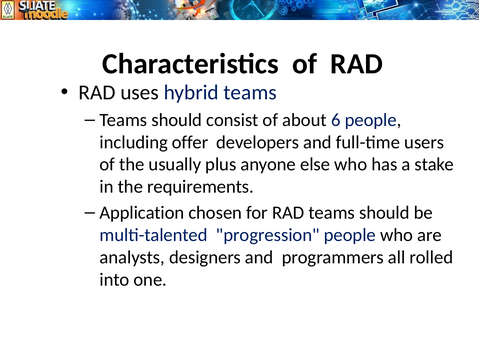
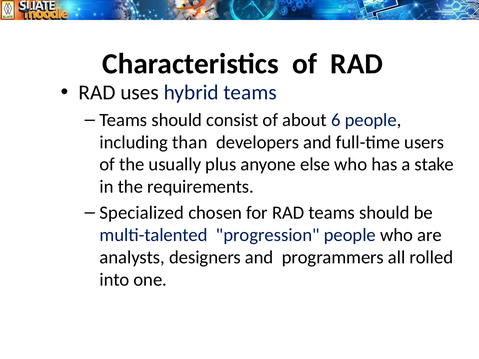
offer: offer -> than (190, 142)
Application: Application -> Specialized (142, 213)
